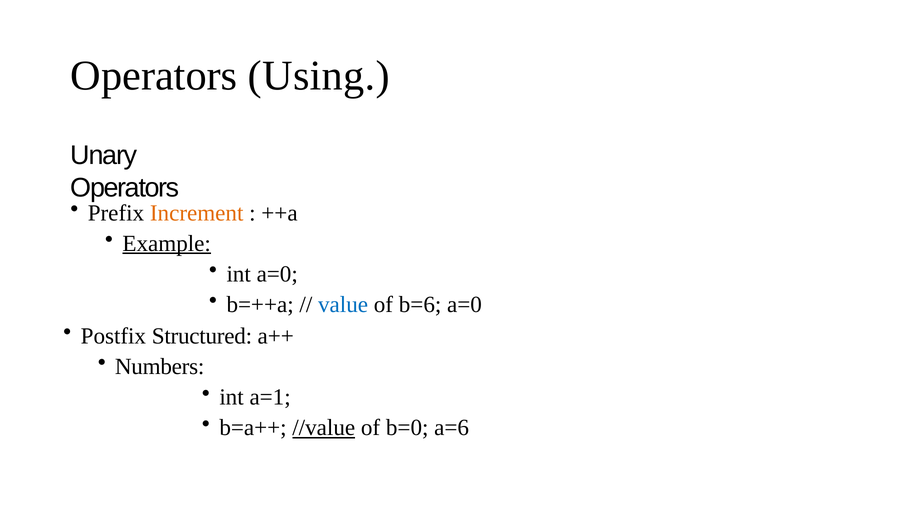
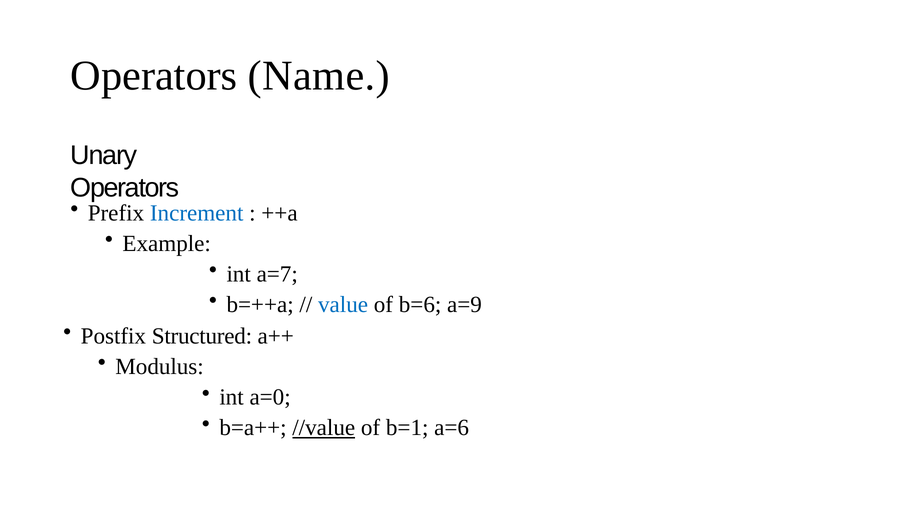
Using: Using -> Name (319, 76)
Increment colour: orange -> blue (197, 213)
Example underline: present -> none (167, 243)
int a=0: a=0 -> a=7 (277, 274)
b=6 a=0: a=0 -> a=9 (464, 304)
Numbers: Numbers -> Modulus (160, 366)
a=1: a=1 -> a=0 (270, 397)
b=0: b=0 -> b=1 (407, 427)
